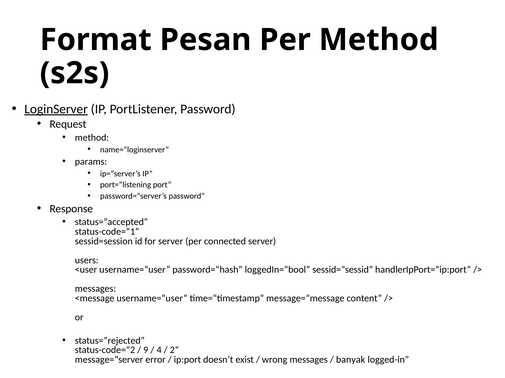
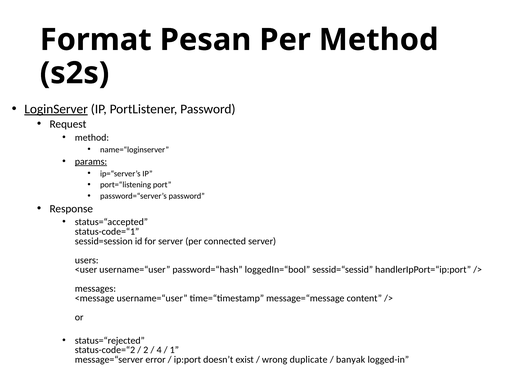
params underline: none -> present (91, 162)
9: 9 -> 2 (146, 351)
2: 2 -> 1 (174, 351)
wrong messages: messages -> duplicate (309, 360)
